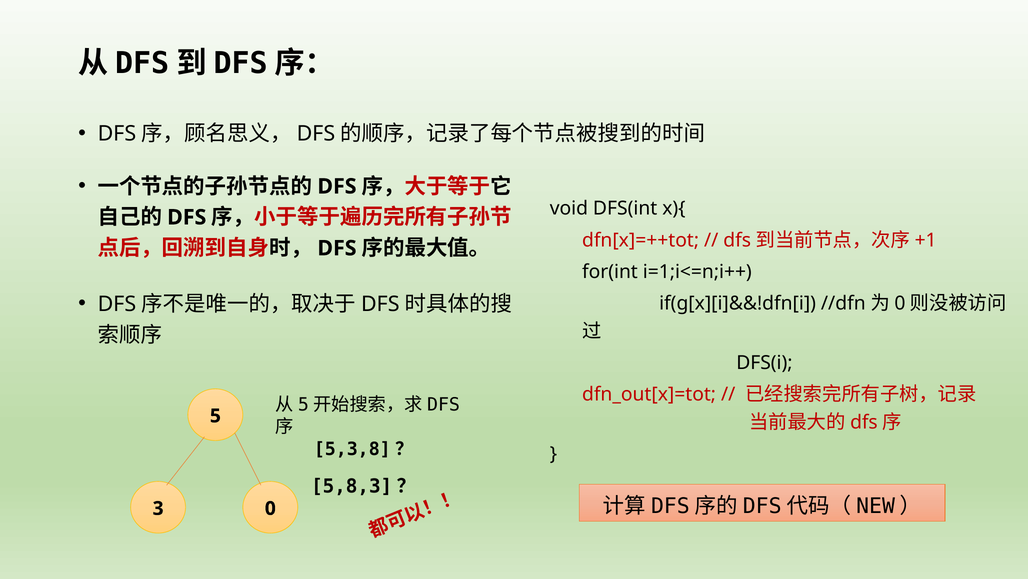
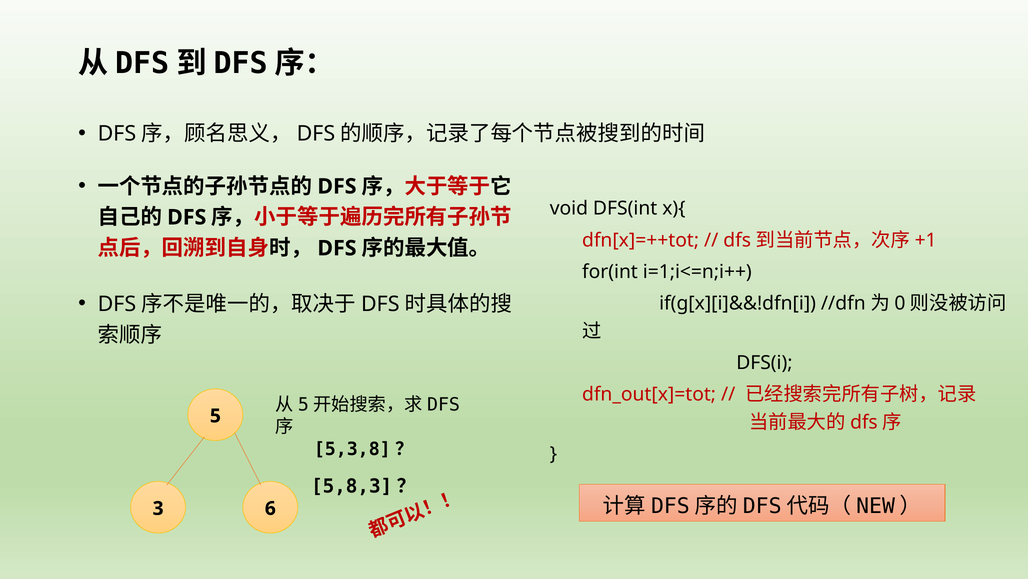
0: 0 -> 6 (270, 508)
